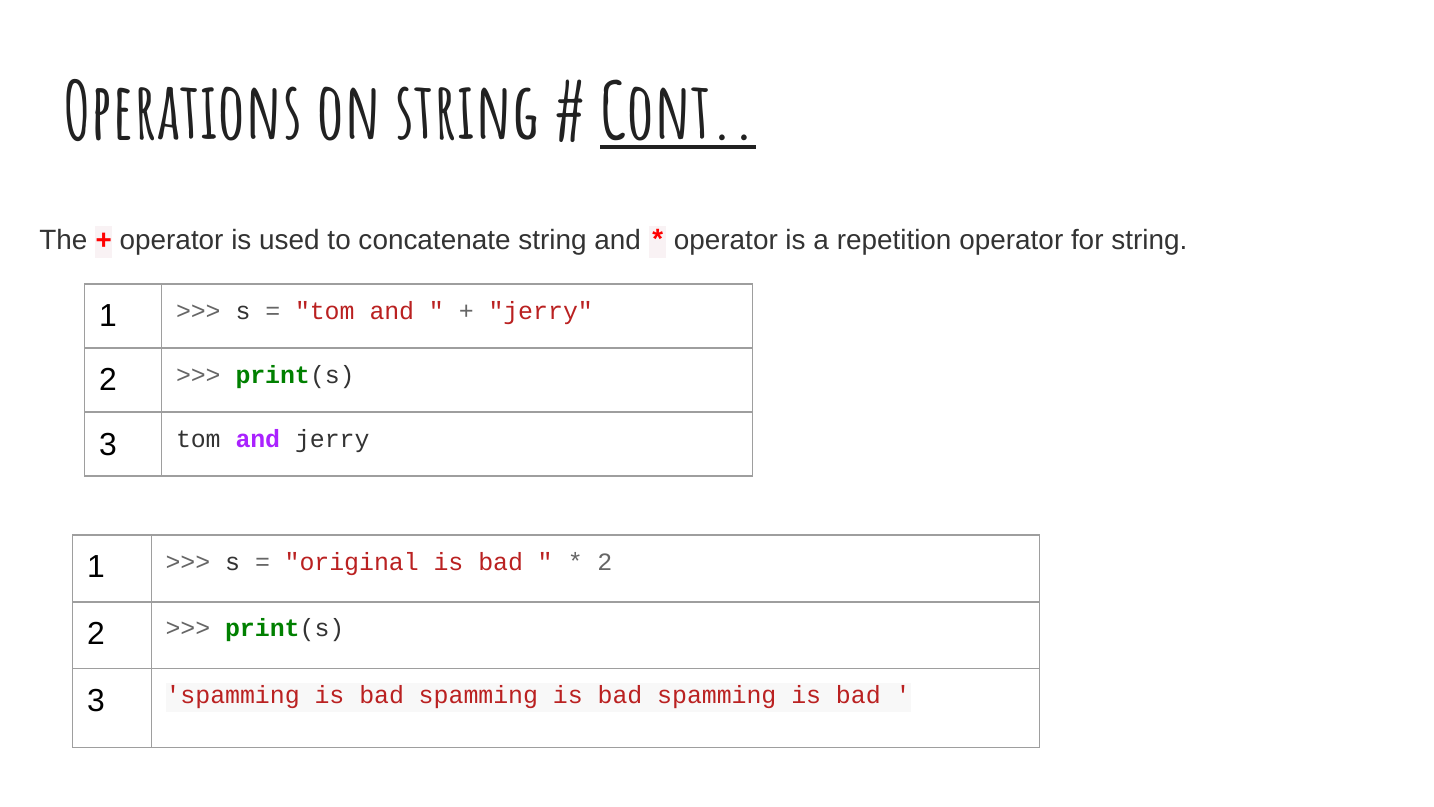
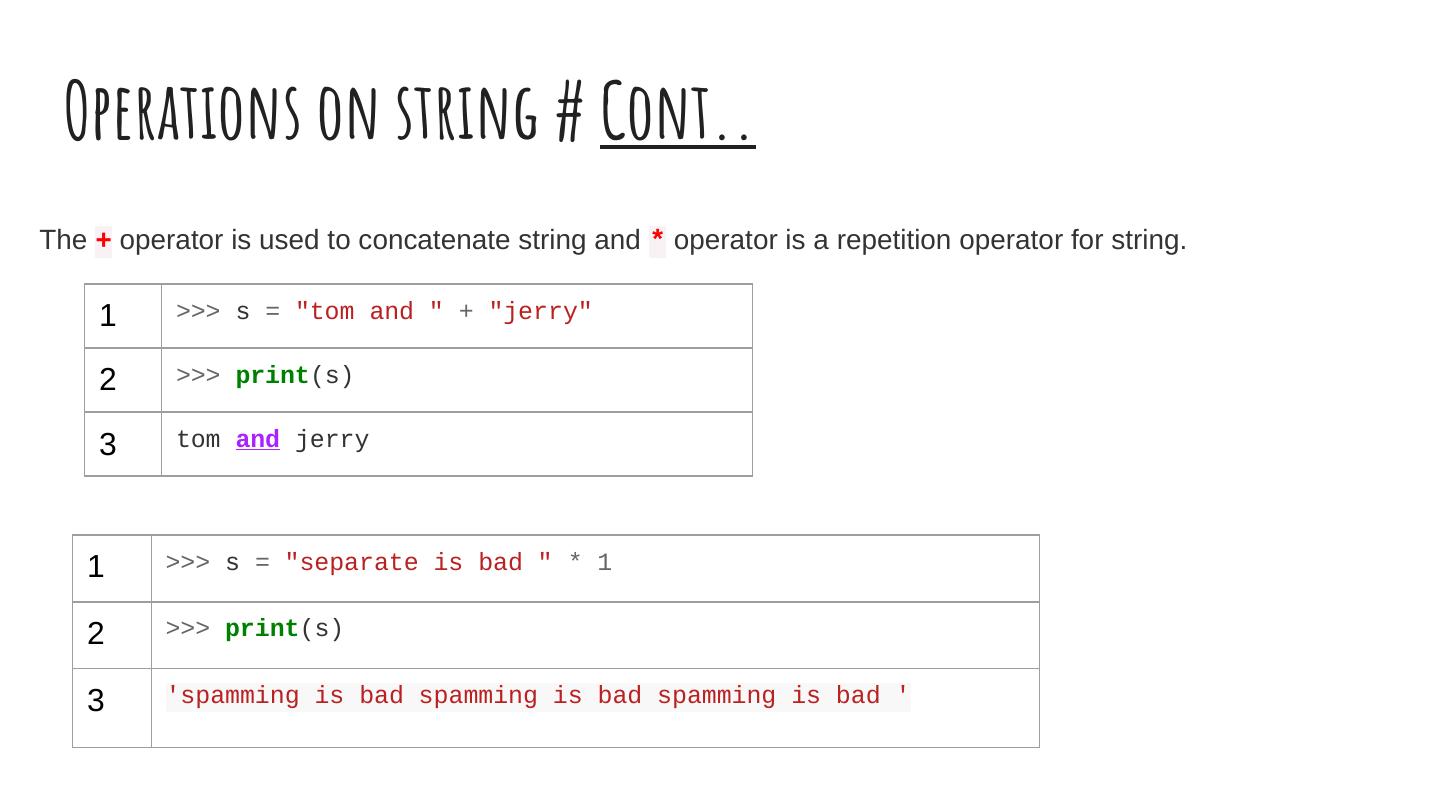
and underline: none -> present (258, 439)
original: original -> separate (352, 562)
2: 2 -> 1 (605, 562)
